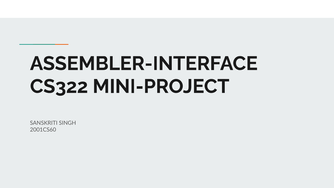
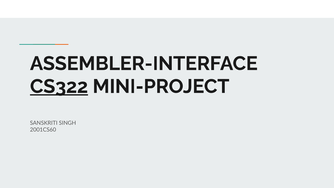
CS322 underline: none -> present (59, 86)
